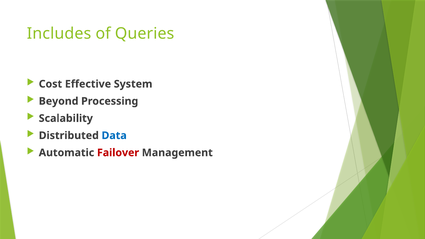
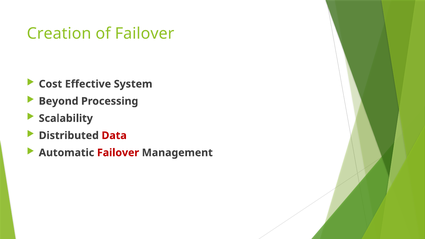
Includes: Includes -> Creation (59, 34)
of Queries: Queries -> Failover (145, 34)
Data colour: blue -> red (114, 136)
